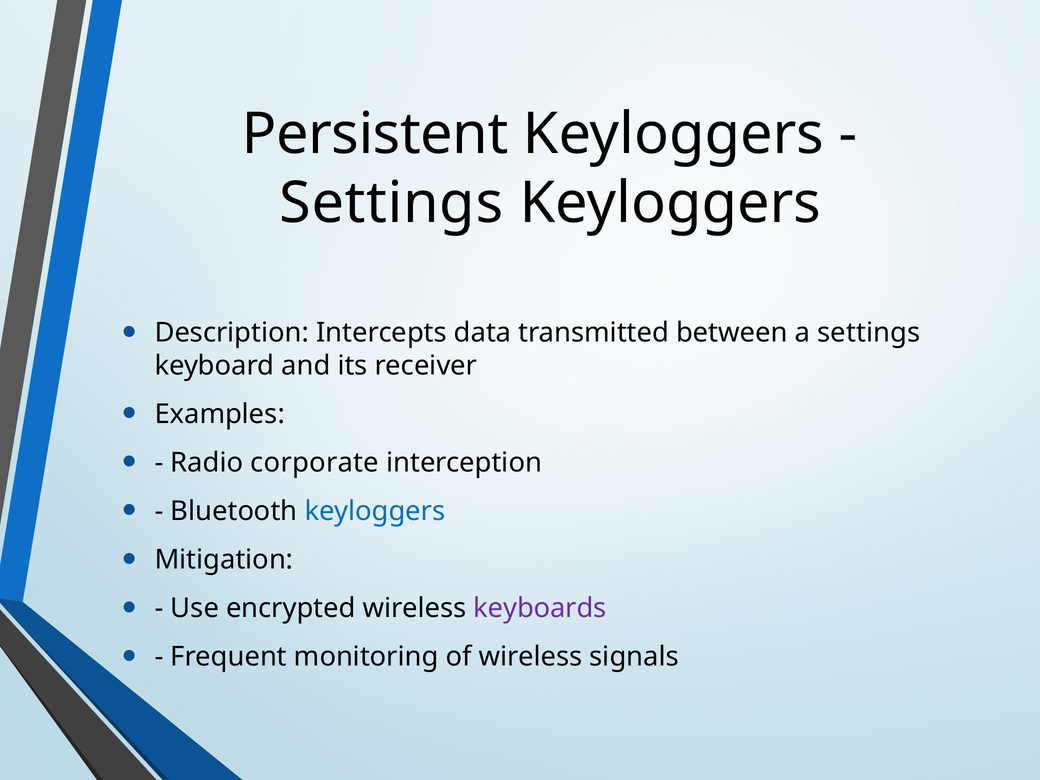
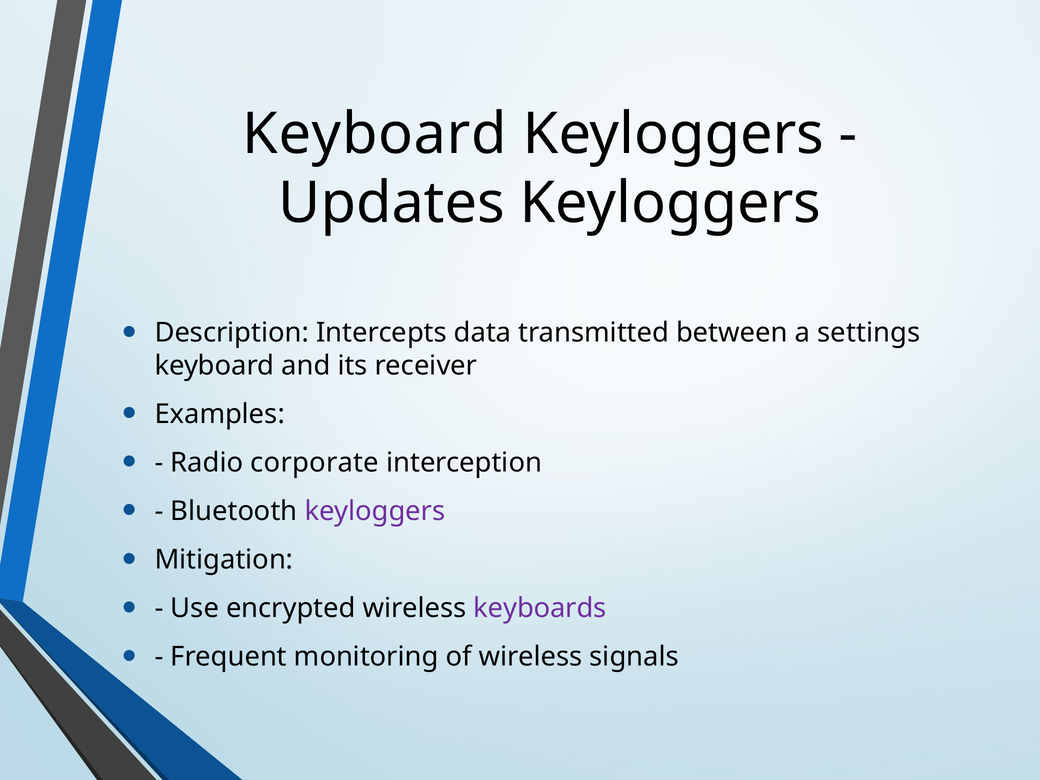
Persistent: Persistent -> Keyboard (375, 134)
Settings: Settings -> Updates (392, 203)
keyloggers colour: blue -> purple (375, 511)
